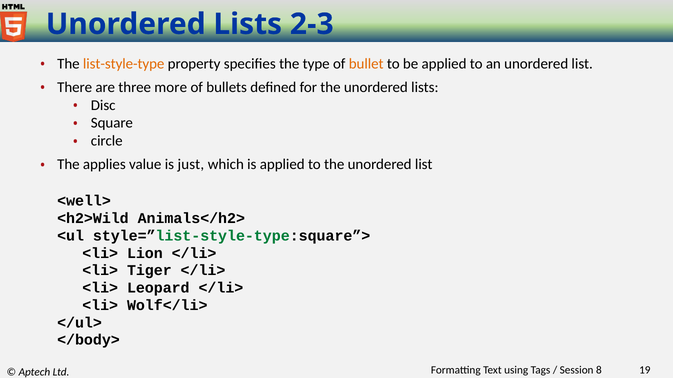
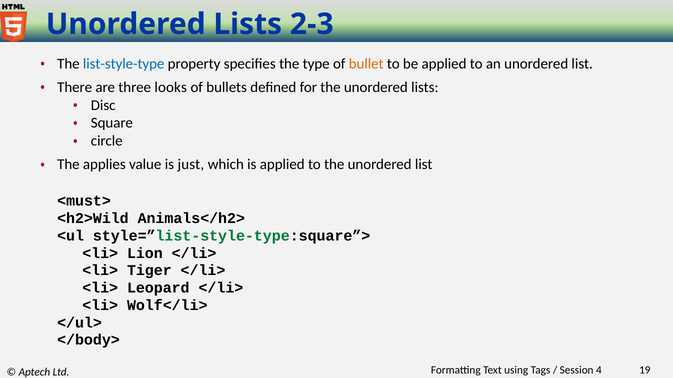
list-style-type colour: orange -> blue (124, 64)
more: more -> looks (171, 87)
<well>: <well> -> <must> (84, 201)
8: 8 -> 4 (599, 370)
